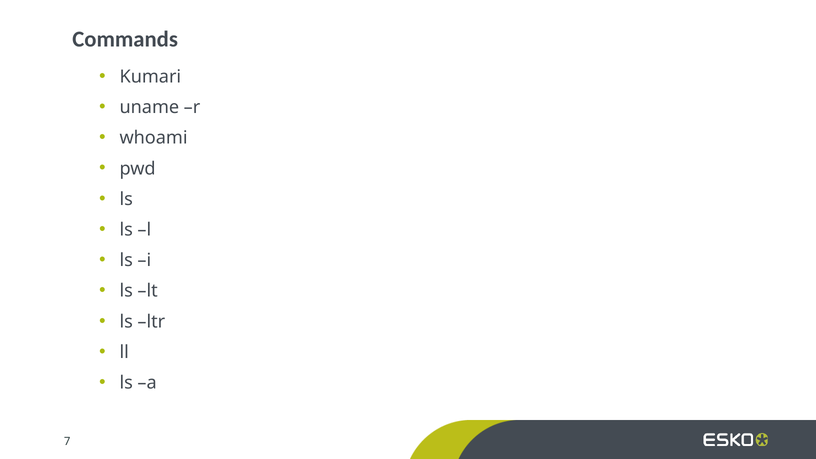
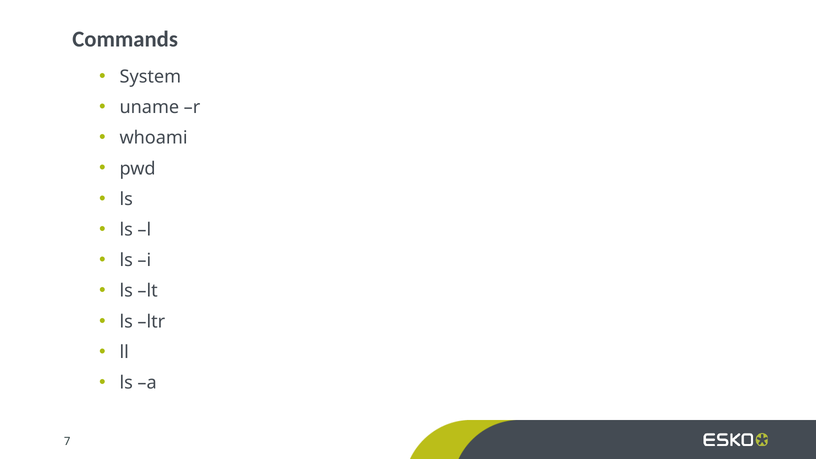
Kumari: Kumari -> System (150, 77)
